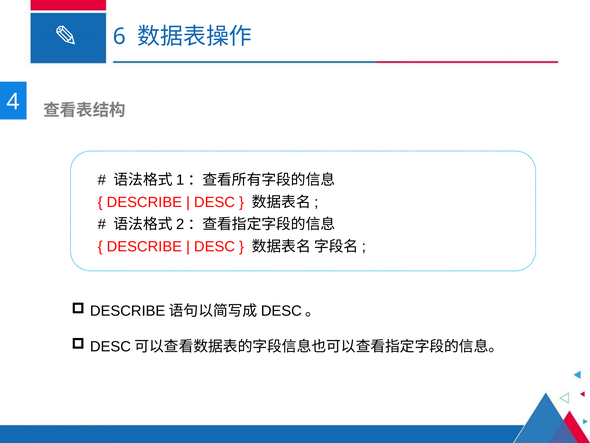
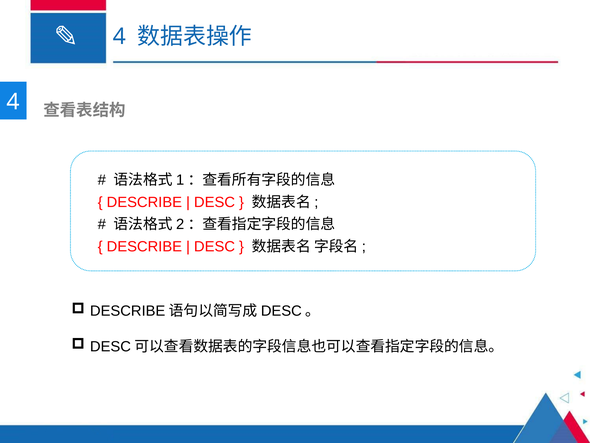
6: 6 -> 4 (119, 37)
